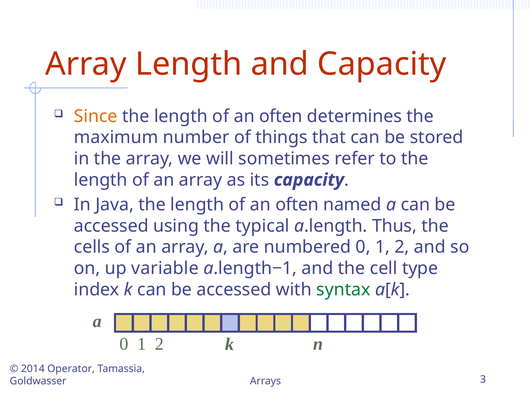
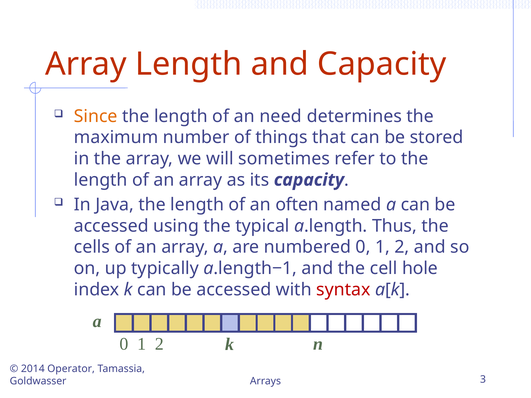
often: often -> need (281, 116)
variable: variable -> typically (165, 269)
type: type -> hole (420, 269)
syntax colour: green -> red (343, 290)
